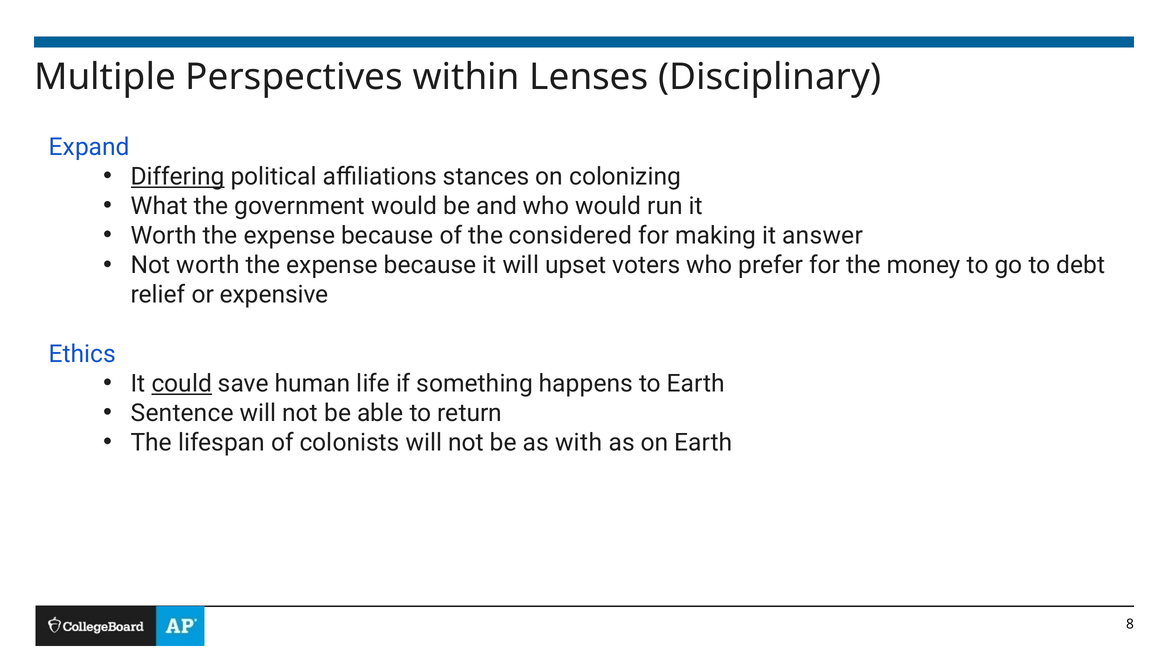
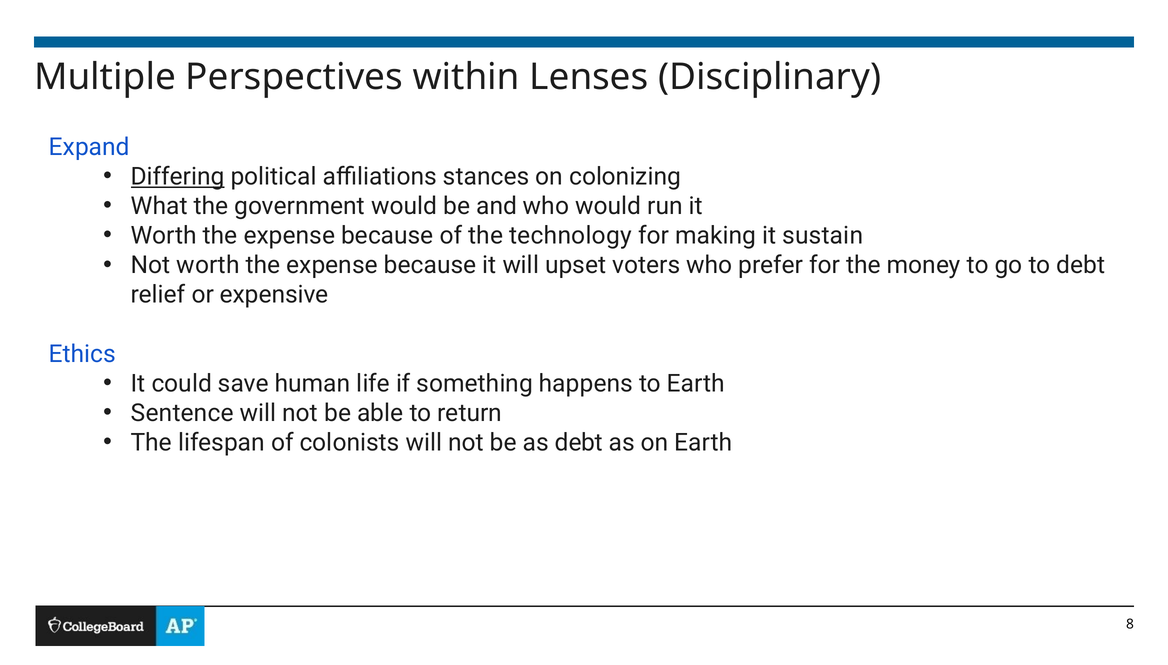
considered: considered -> technology (570, 236)
answer: answer -> sustain (823, 236)
could underline: present -> none (182, 384)
as with: with -> debt (579, 443)
